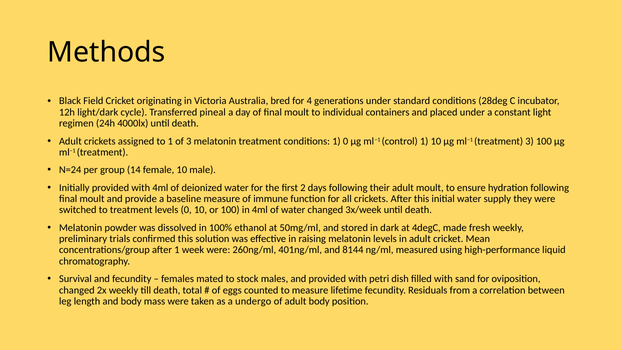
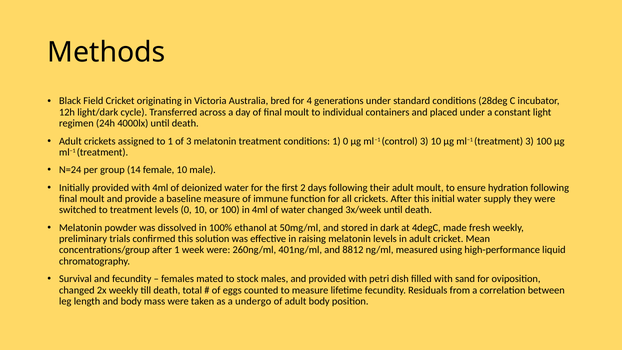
pineal: pineal -> across (213, 112)
control 1: 1 -> 3 (424, 141)
8144: 8144 -> 8812 (353, 250)
